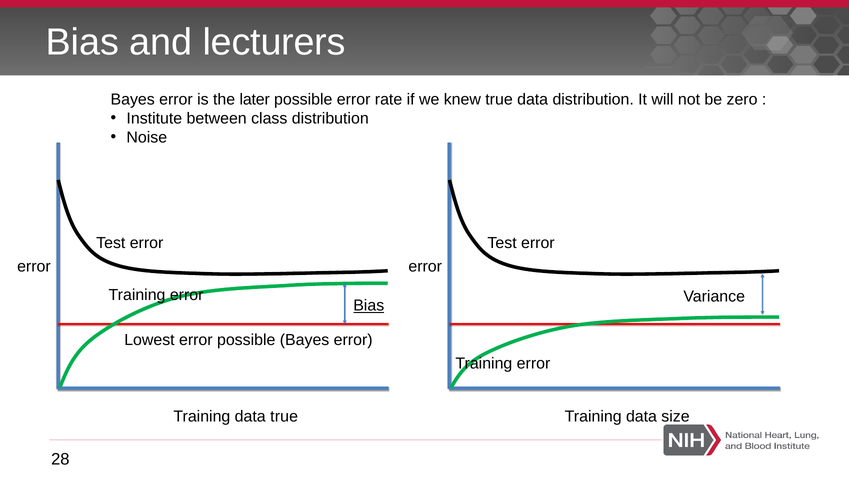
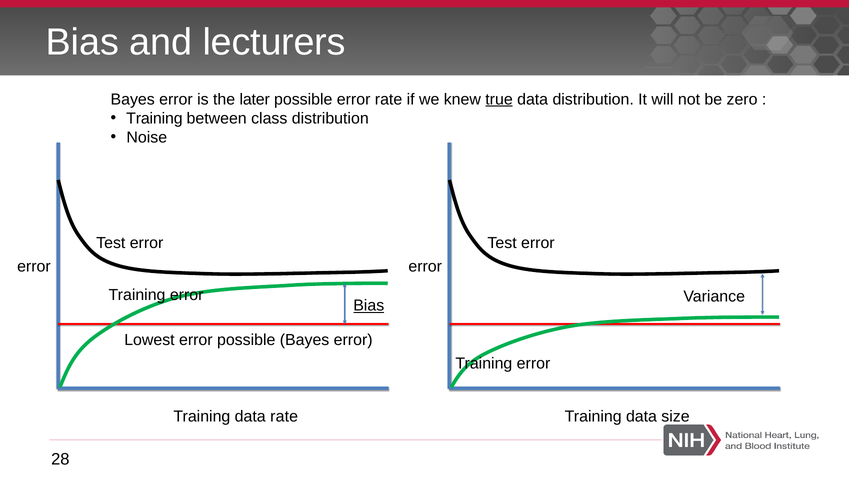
true underline: none -> present (499, 99)
Institute: Institute -> Training (154, 118)
data true: true -> rate (284, 416)
